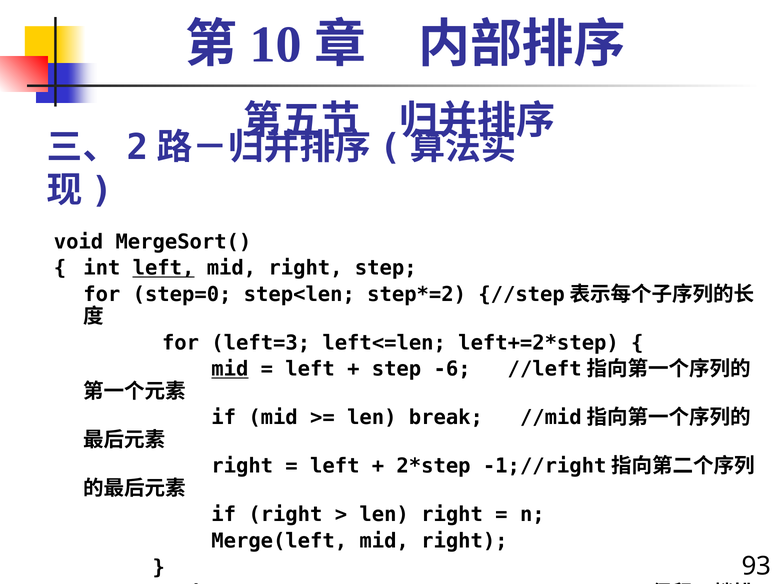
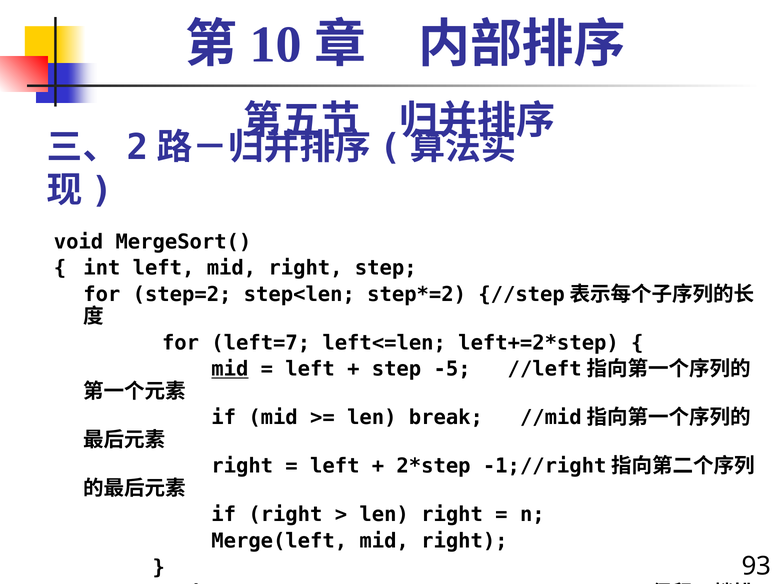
left underline: present -> none (164, 268)
step=0: step=0 -> step=2 (182, 294)
left=3: left=3 -> left=7 (261, 343)
-6: -6 -> -5 (452, 369)
